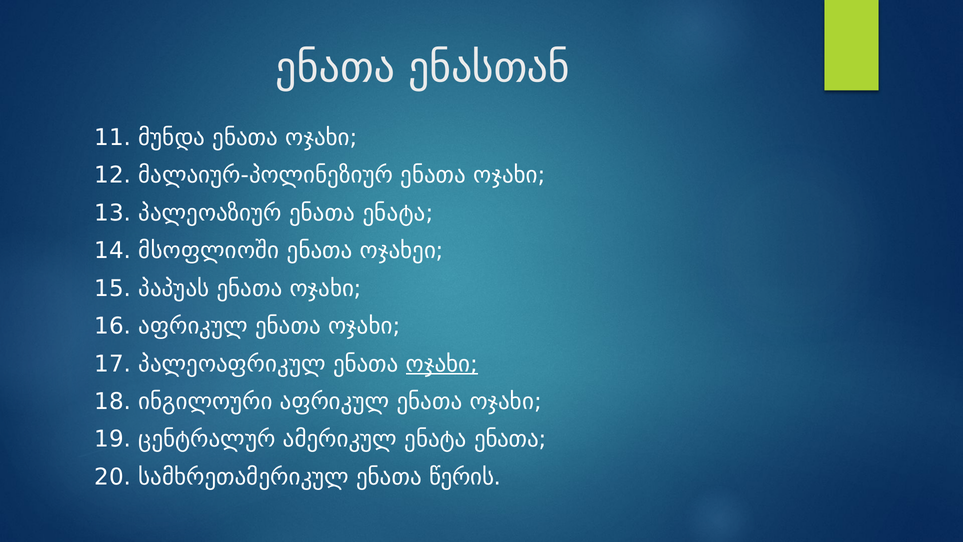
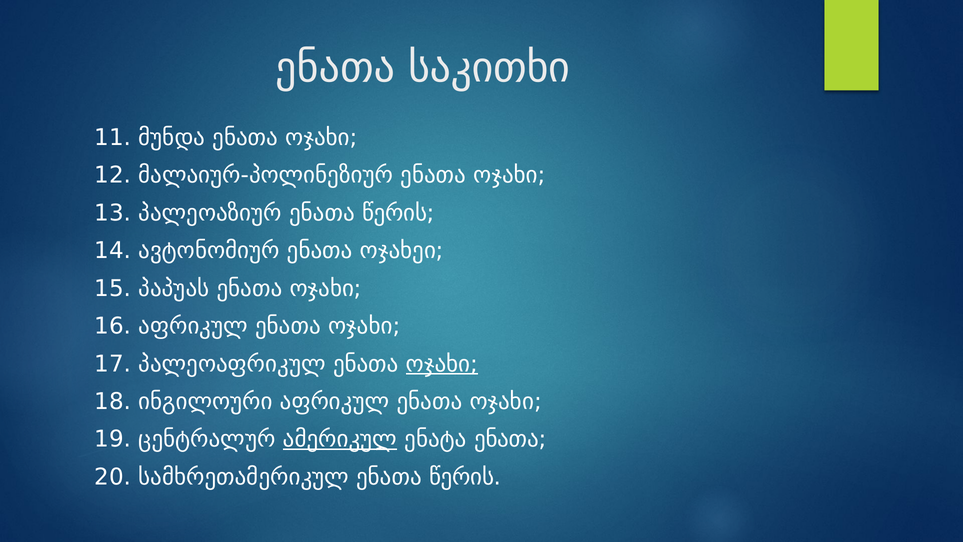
ენასთან: ენასთან -> საკითხი (489, 68)
პალეოაზიურ ენათა ენატა: ენატა -> წერის (398, 213)
მსოფლიოში: მსოფლიოში -> ავტონომიურ (209, 251)
ამერიკულ underline: none -> present (340, 439)
